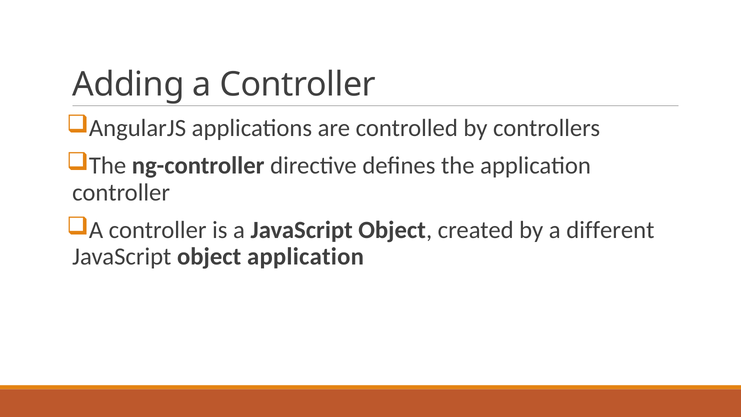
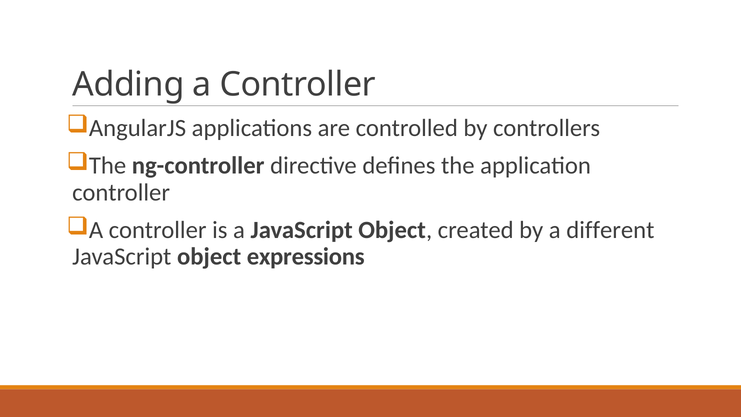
object application: application -> expressions (306, 257)
